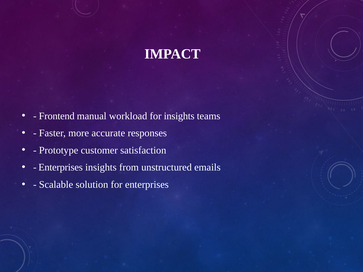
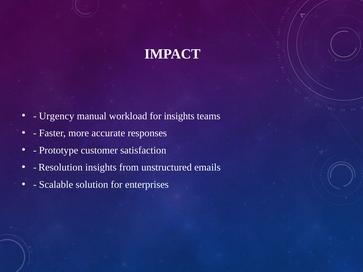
Frontend: Frontend -> Urgency (57, 116)
Enterprises: Enterprises -> Resolution (61, 168)
